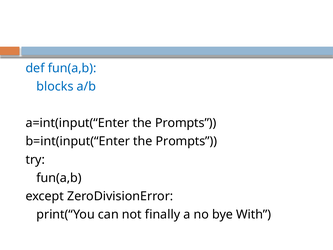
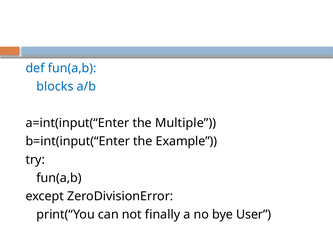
a=int(input(“Enter the Prompts: Prompts -> Multiple (186, 123)
b=int(input(“Enter the Prompts: Prompts -> Example (186, 141)
With: With -> User (254, 214)
